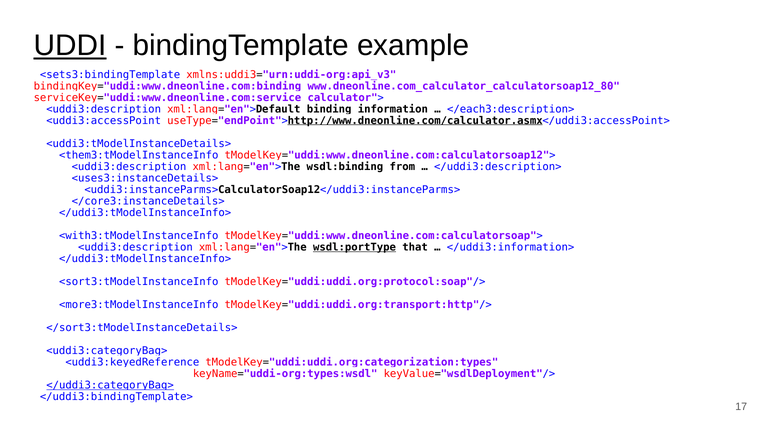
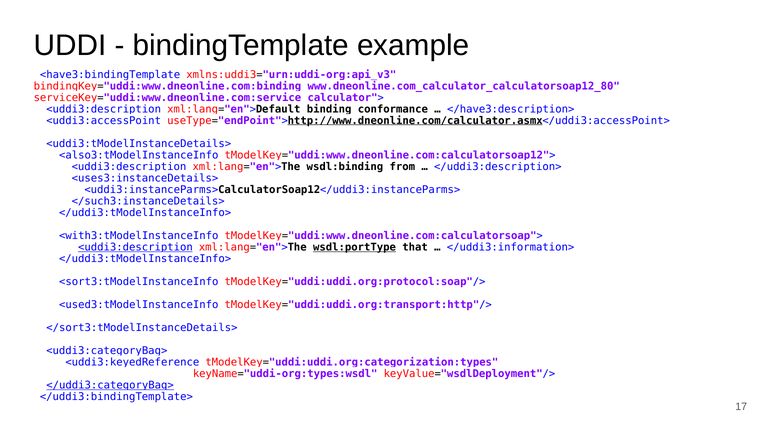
UDDI underline: present -> none (70, 46)
<sets3:bindingTemplate: <sets3:bindingTemplate -> <have3:bindingTemplate (110, 75)
information: information -> conformance (393, 109)
</each3:description>: </each3:description> -> </have3:description> (511, 109)
<them3:tModelInstanceInfo: <them3:tModelInstanceInfo -> <also3:tModelInstanceInfo (139, 155)
</core3:instanceDetails>: </core3:instanceDetails> -> </such3:instanceDetails> (148, 201)
<uddi3:description underline: none -> present (135, 247)
<more3:tModelInstanceInfo: <more3:tModelInstanceInfo -> <used3:tModelInstanceInfo (139, 305)
